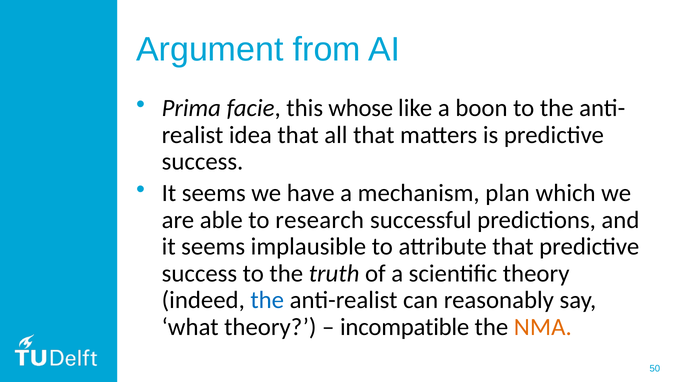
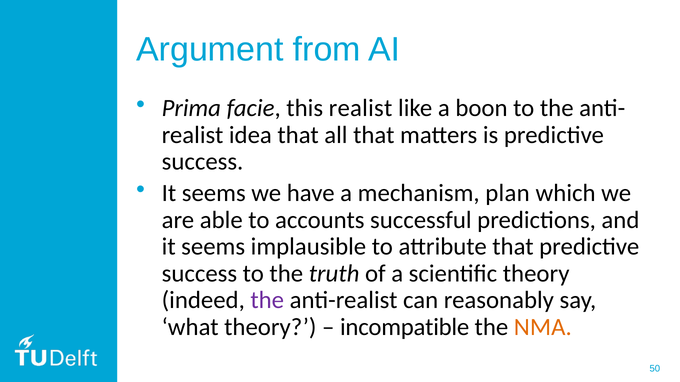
this whose: whose -> realist (360, 108)
research: research -> accounts (320, 220)
the colour: blue -> purple (267, 301)
